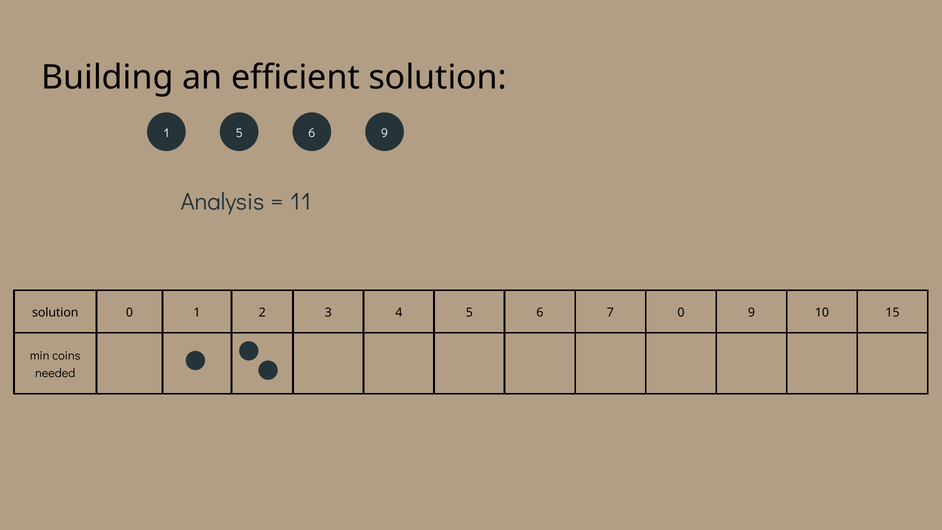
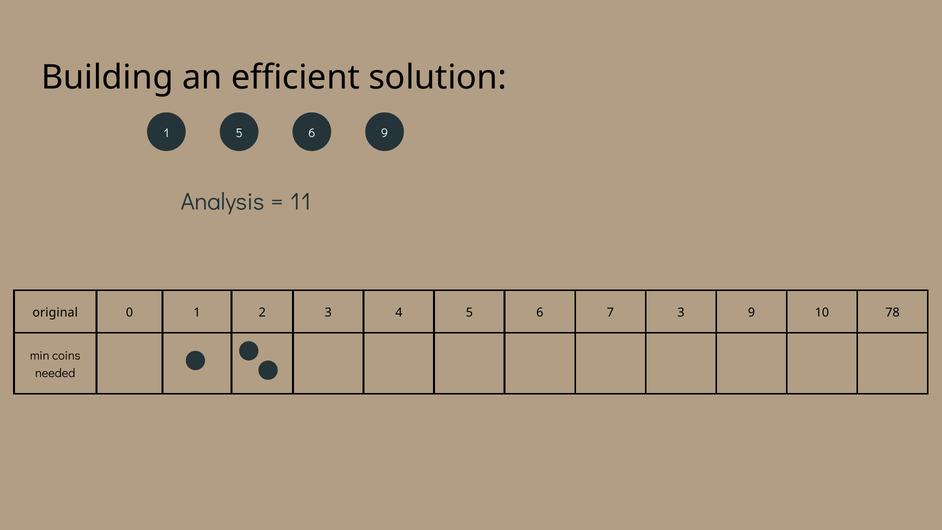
solution: solution -> original (55, 312)
7 0: 0 -> 3 (681, 312)
15: 15 -> 78 (893, 312)
